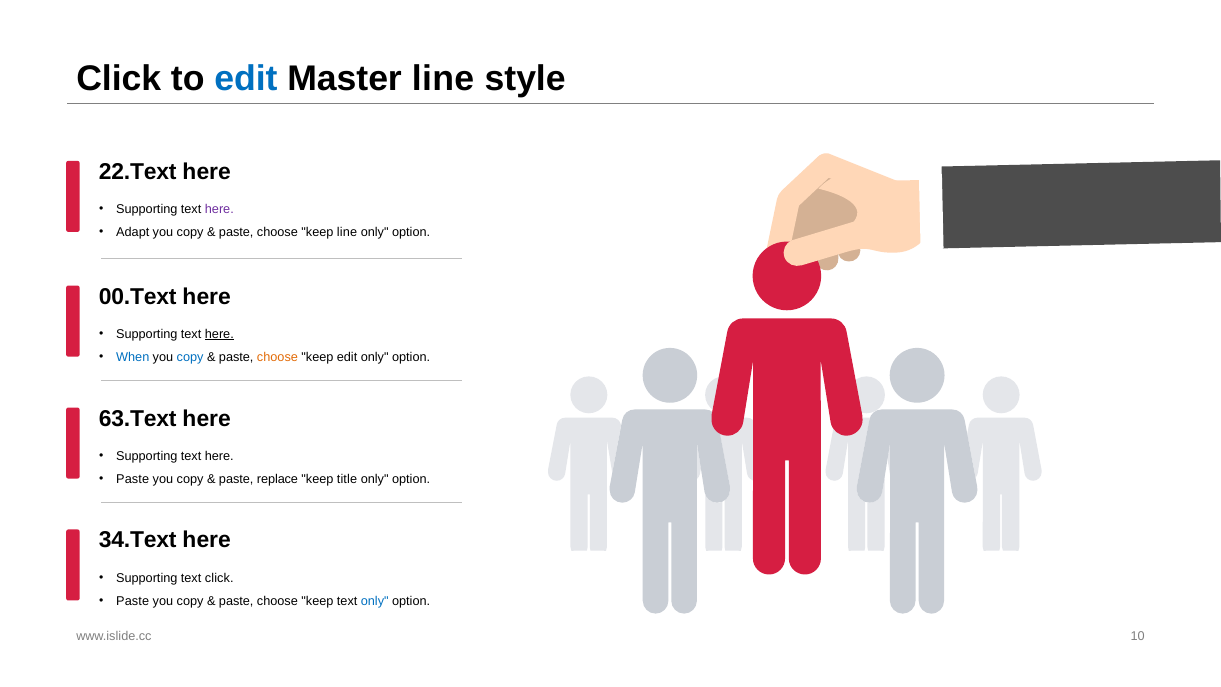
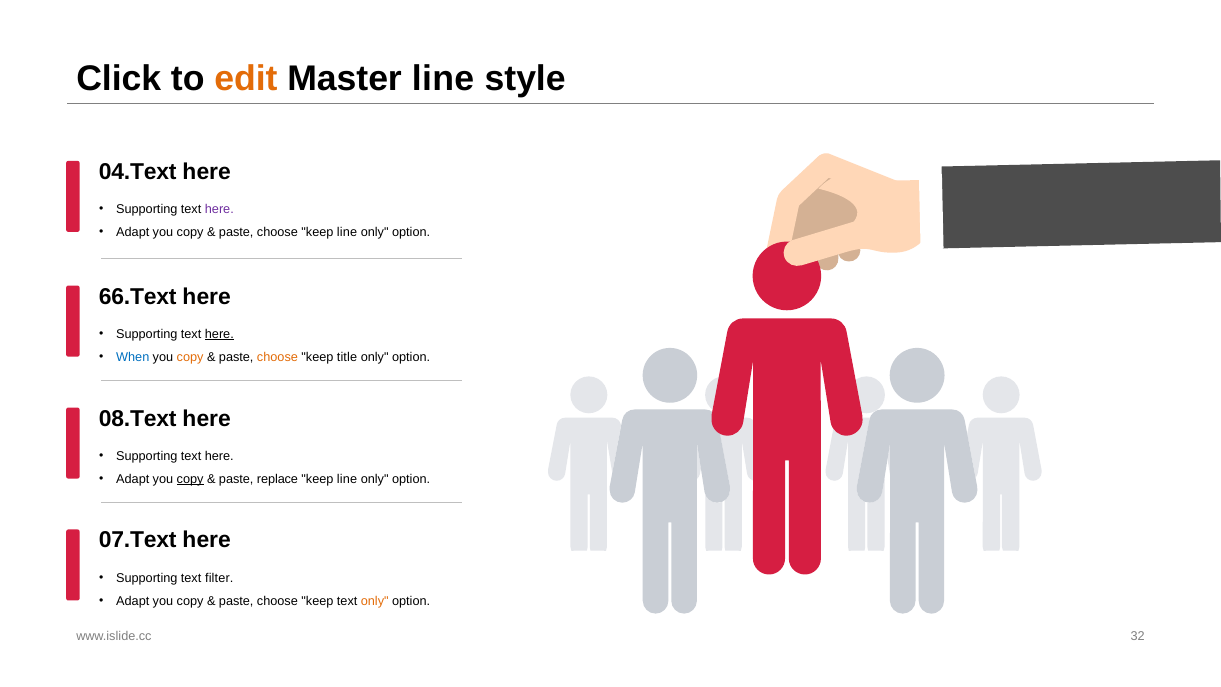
edit colour: blue -> orange (246, 79)
22.Text: 22.Text -> 04.Text (138, 172)
00.Text: 00.Text -> 66.Text (138, 296)
copy colour: blue -> orange (190, 357)
keep edit: edit -> title (347, 357)
63.Text: 63.Text -> 08.Text (138, 418)
Paste: Paste -> Adapt (133, 479)
copy underline: none -> present (190, 479)
title: title -> line (347, 479)
34.Text: 34.Text -> 07.Text (138, 540)
text click: click -> filter (219, 578)
Paste: Paste -> Adapt (133, 601)
only colour: blue -> orange (375, 601)
10: 10 -> 32 (1138, 636)
